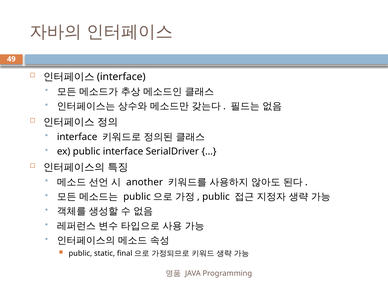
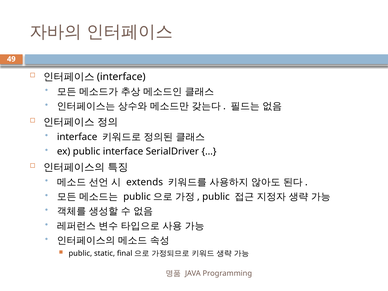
another: another -> extends (145, 182)
